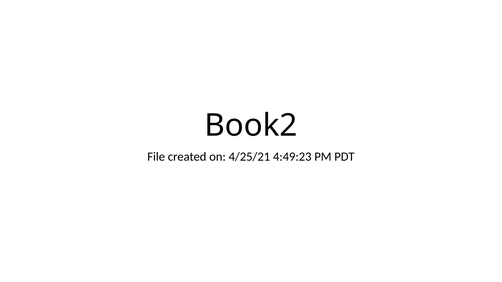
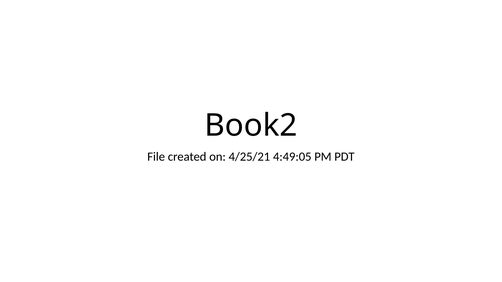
4:49:23: 4:49:23 -> 4:49:05 (292, 157)
